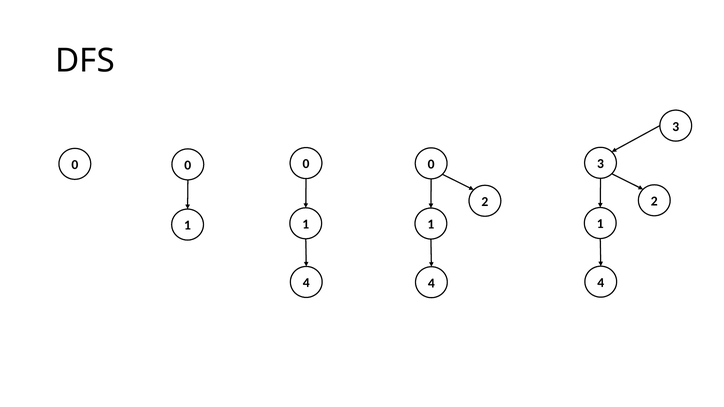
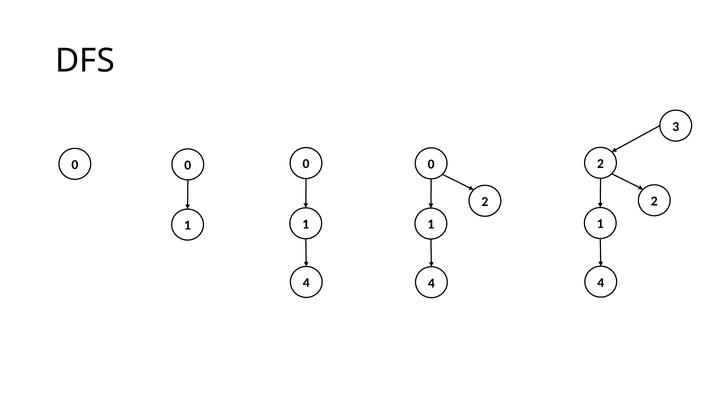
0 3: 3 -> 2 (600, 164)
